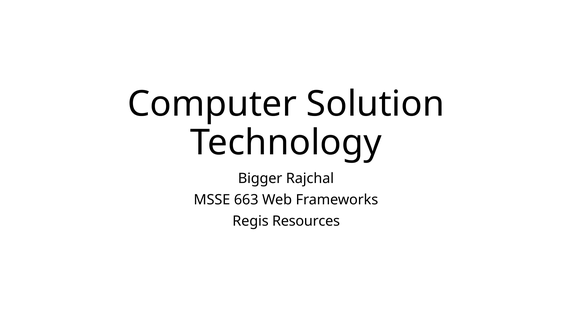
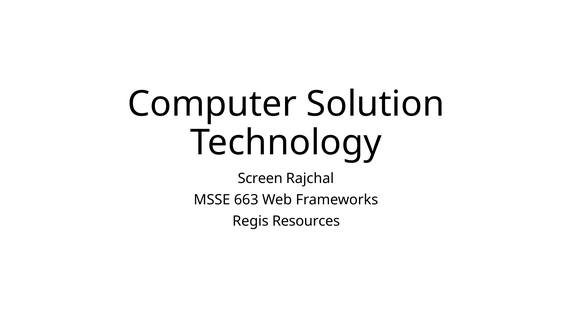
Bigger: Bigger -> Screen (260, 179)
